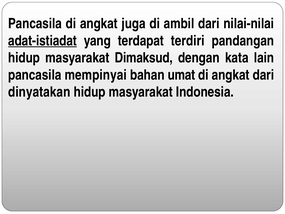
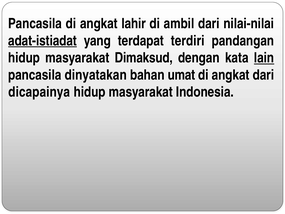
juga: juga -> lahir (134, 24)
lain underline: none -> present (264, 58)
mempinyai: mempinyai -> dinyatakan (96, 75)
dinyatakan: dinyatakan -> dicapainya (39, 92)
